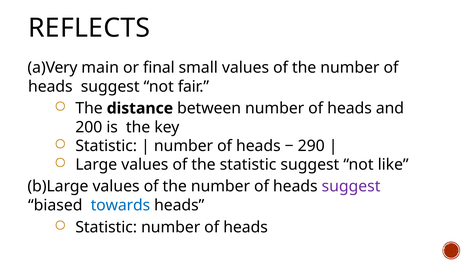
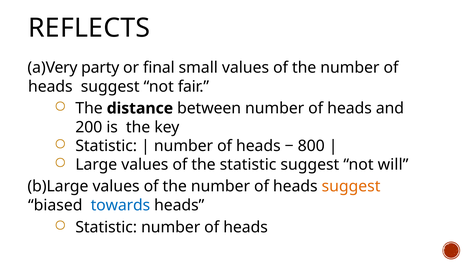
main: main -> party (100, 68)
290: 290 -> 800 (311, 146)
like: like -> will (393, 165)
suggest colour: purple -> orange (351, 186)
